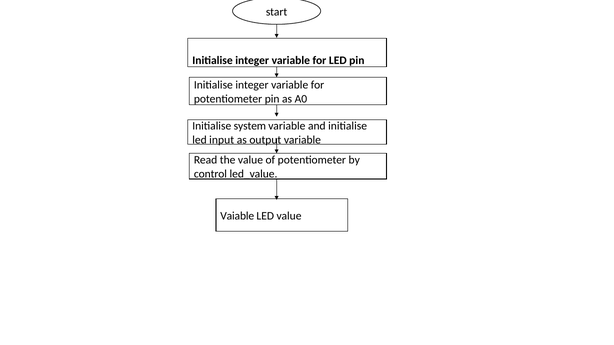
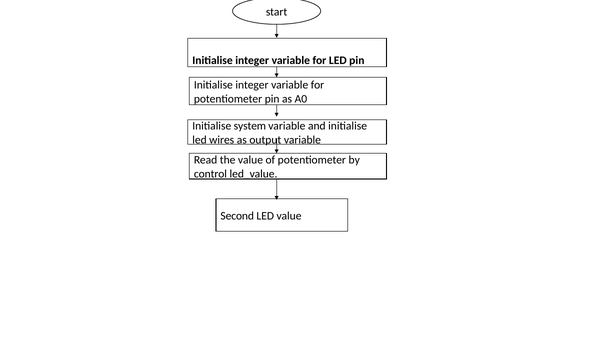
input: input -> wires (222, 140)
Vaiable: Vaiable -> Second (237, 216)
